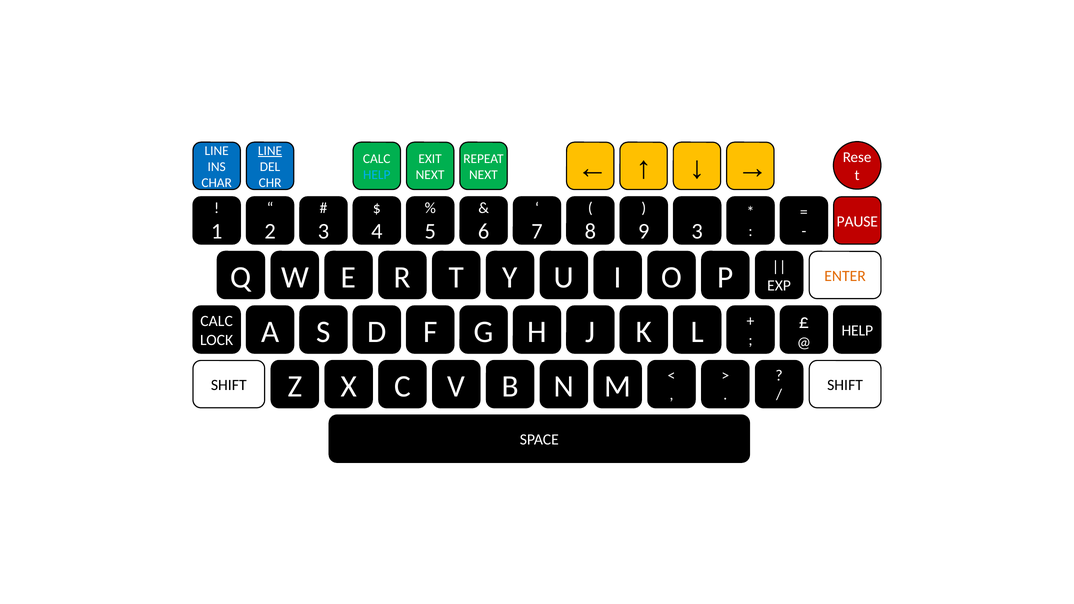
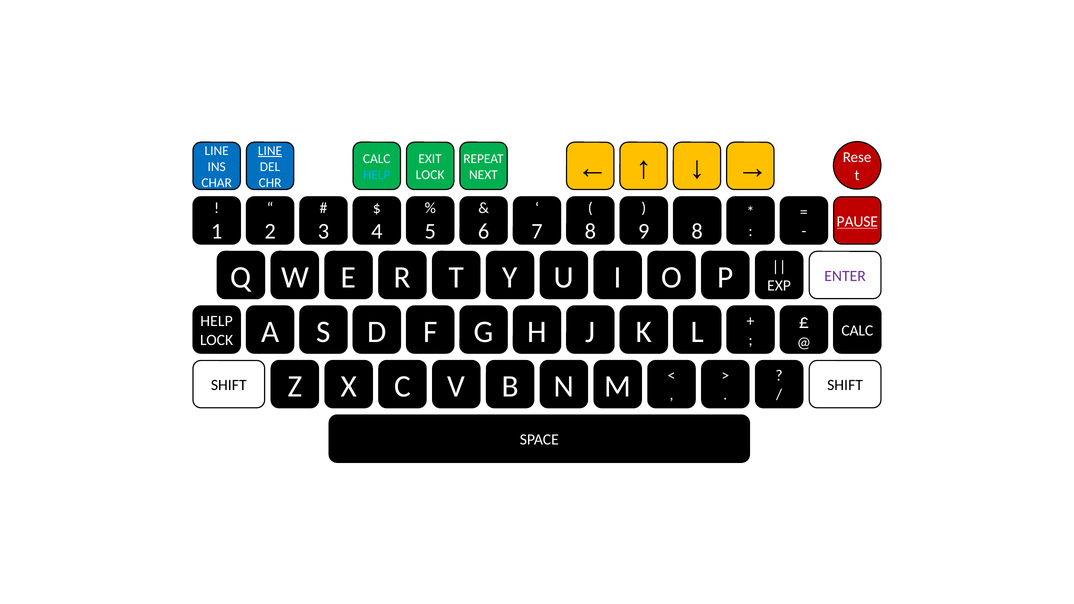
NEXT: NEXT -> LOCK (430, 175)
PAUSE underline: none -> present (857, 222)
9 3: 3 -> 8 (697, 231)
ENTER colour: orange -> purple (845, 276)
CALC: CALC -> HELP (217, 321)
HELP: HELP -> CALC (857, 331)
